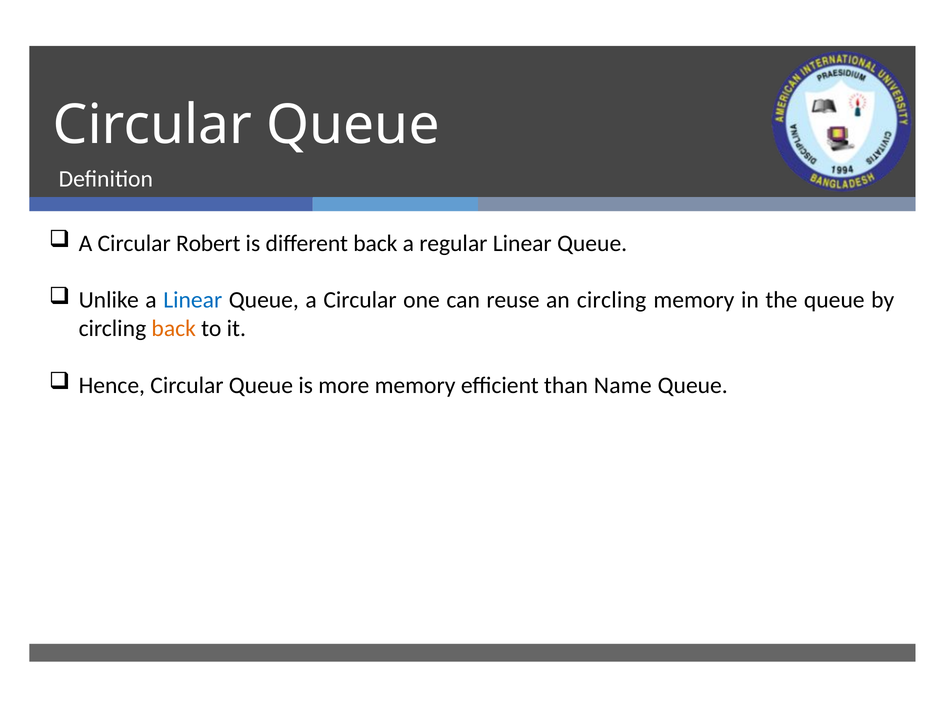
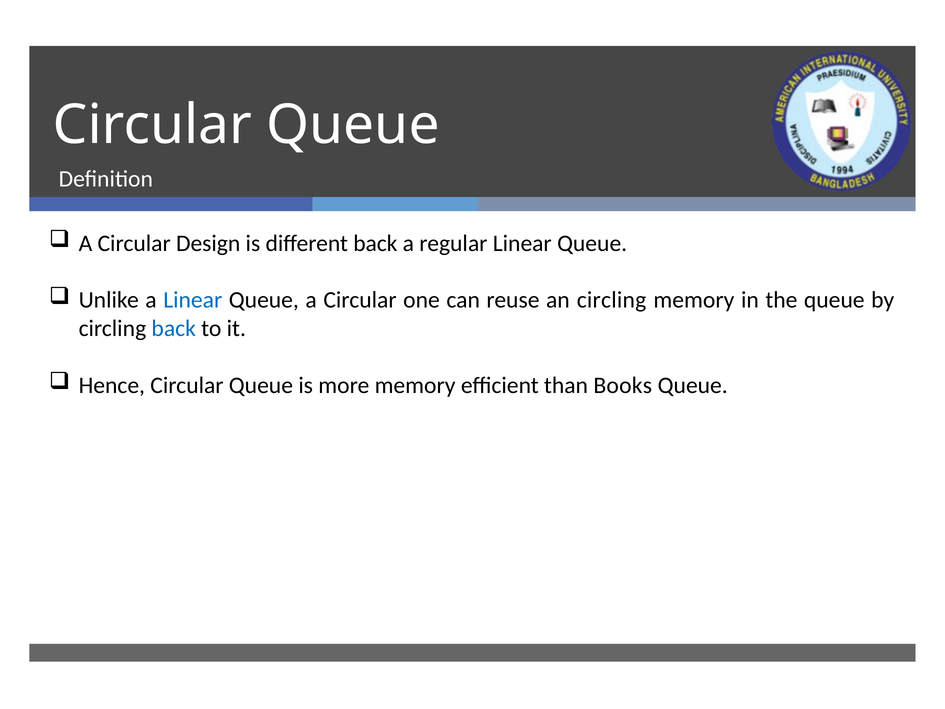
Robert: Robert -> Design (208, 243)
back colour: orange -> blue (174, 328)
Name: Name -> Books (623, 385)
